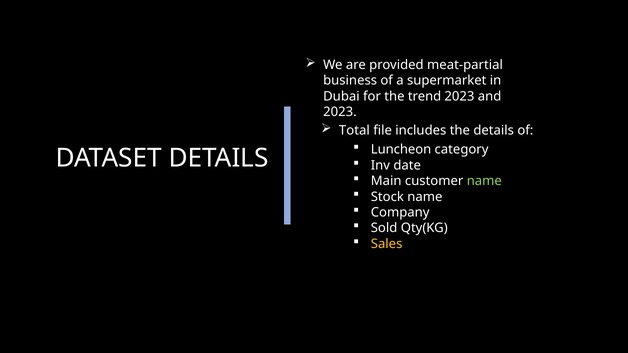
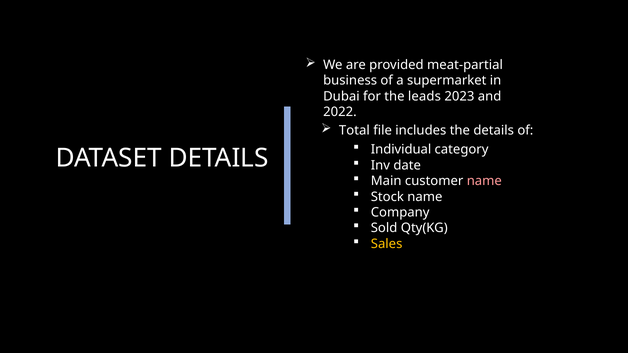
trend: trend -> leads (424, 96)
2023: 2023 -> 2022 (340, 112)
Luncheon: Luncheon -> Individual (401, 150)
name colour: light green -> pink (484, 181)
